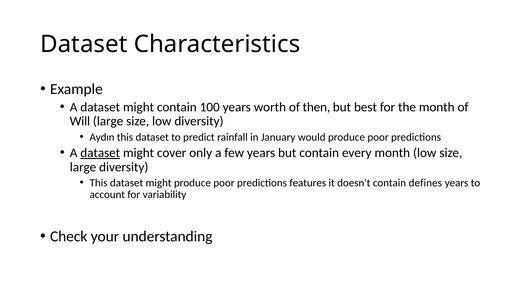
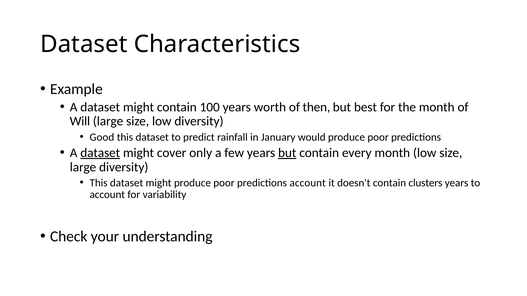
Aydın: Aydın -> Good (102, 137)
but underline: none -> present (287, 153)
predictions features: features -> account (308, 183)
defines: defines -> clusters (425, 183)
